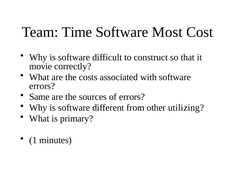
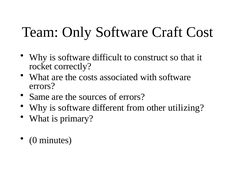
Time: Time -> Only (77, 32)
Most: Most -> Craft (167, 32)
movie: movie -> rocket (41, 66)
1: 1 -> 0 (33, 140)
